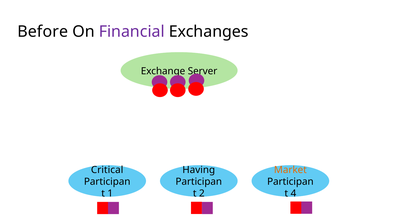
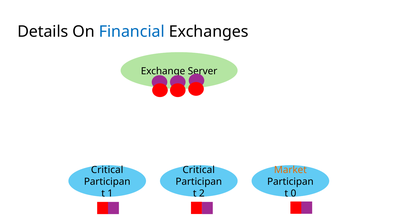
Before: Before -> Details (43, 32)
Financial colour: purple -> blue (132, 32)
Having: Having -> Critical (199, 170)
4: 4 -> 0 (293, 193)
